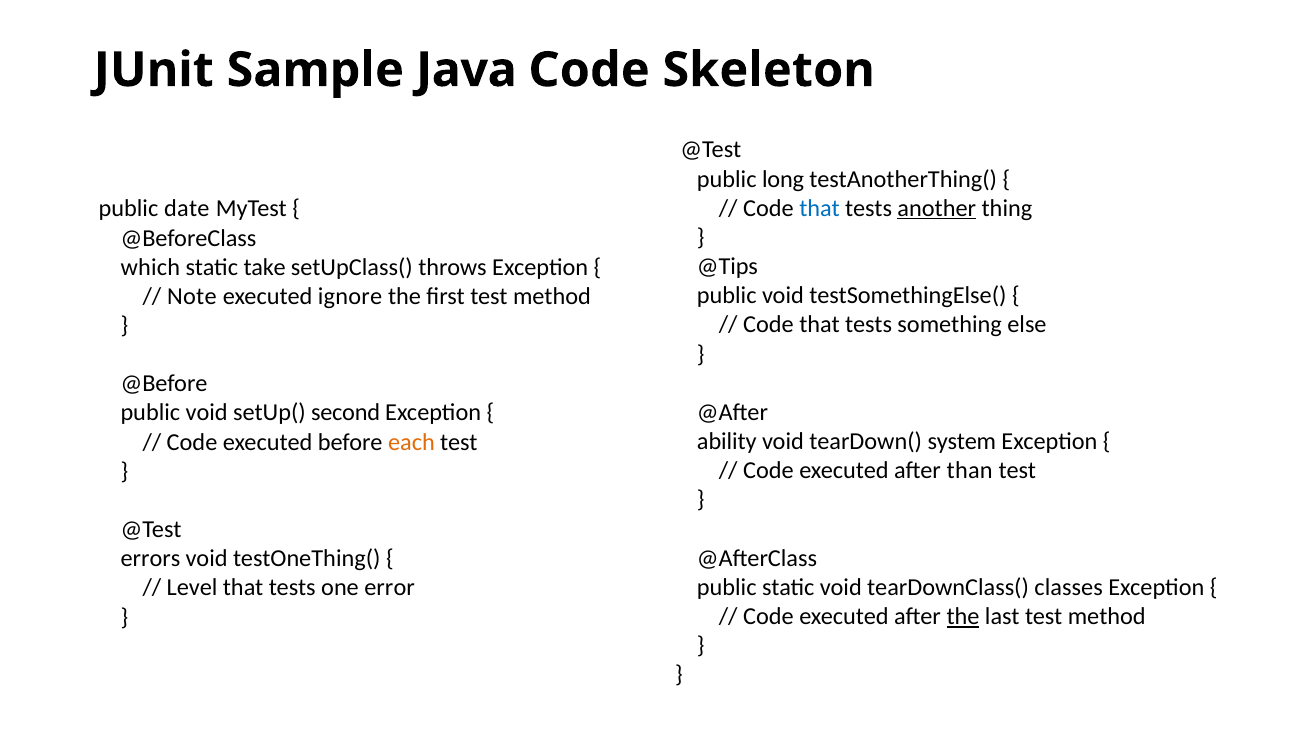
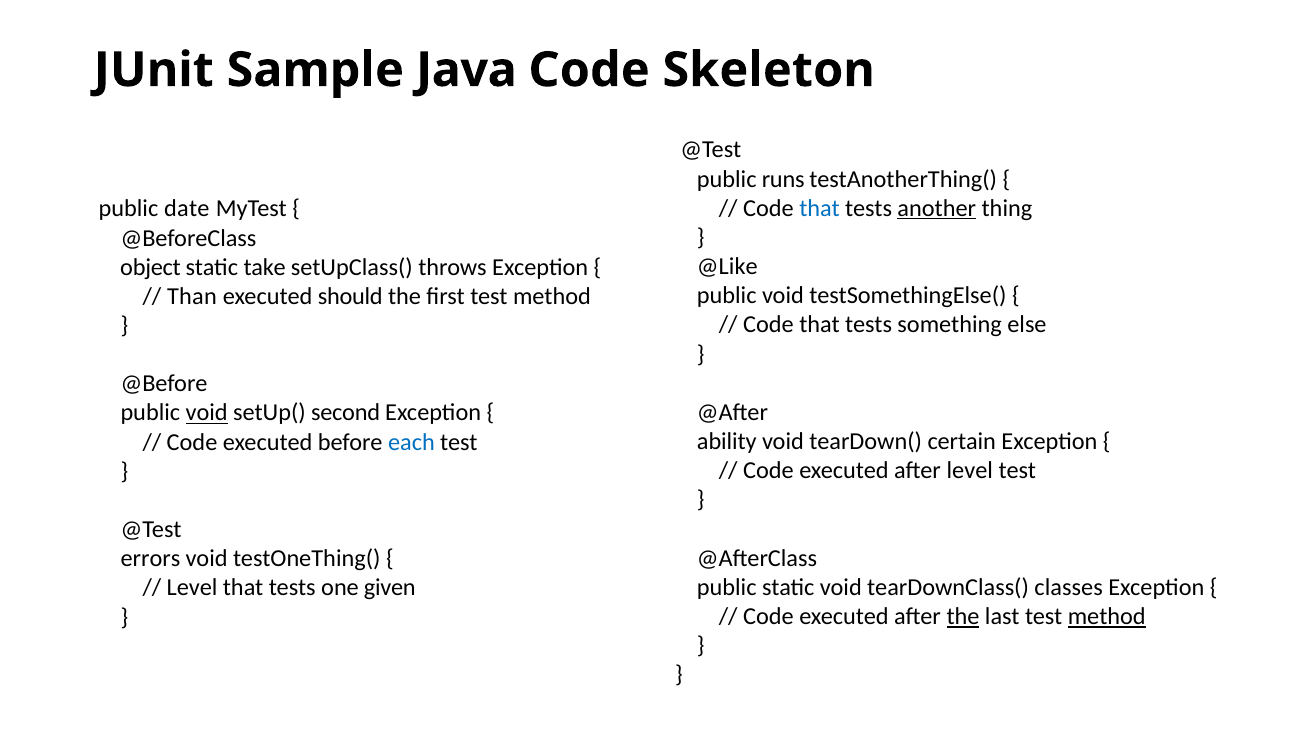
long: long -> runs (783, 179)
@Tips: @Tips -> @Like (727, 267)
which: which -> object (151, 267)
Note: Note -> Than (192, 297)
ignore: ignore -> should (350, 297)
void underline: none -> present (207, 413)
system: system -> certain (962, 442)
each colour: orange -> blue (411, 442)
after than: than -> level (970, 471)
error: error -> given (390, 588)
method underline: none -> present (1107, 617)
